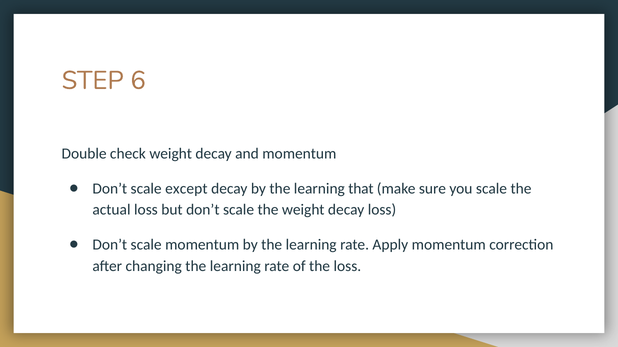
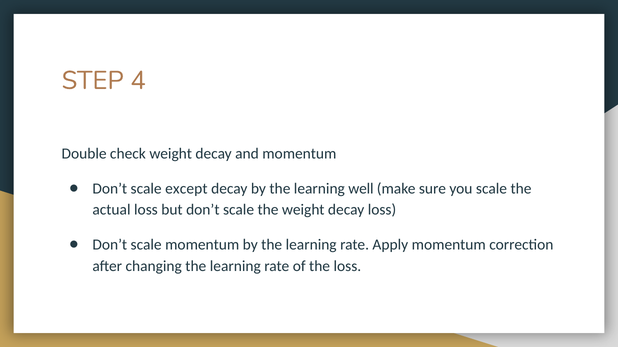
6: 6 -> 4 (138, 81)
that: that -> well (361, 189)
